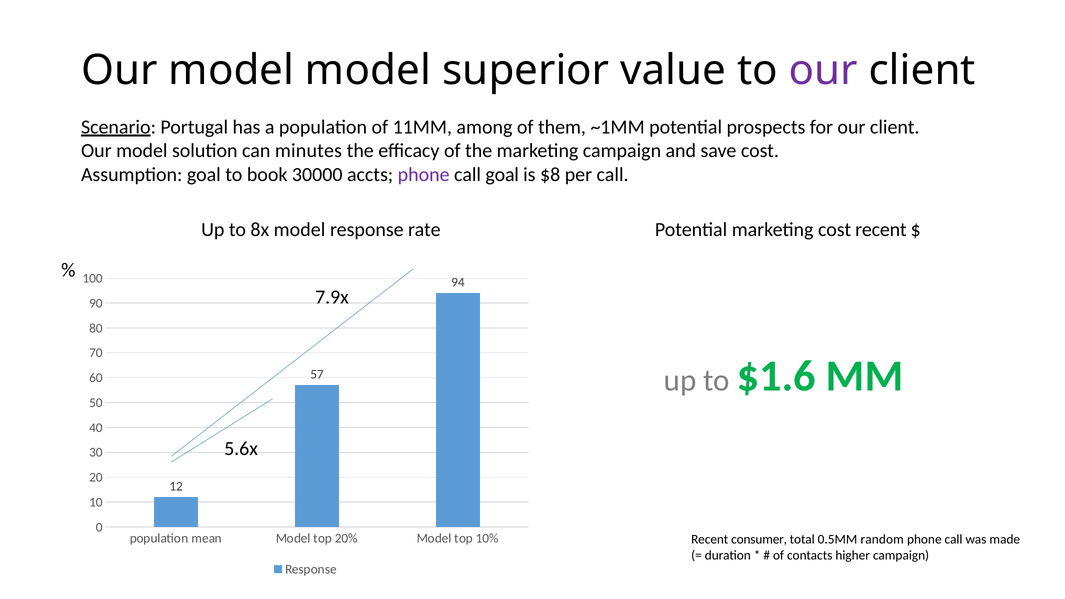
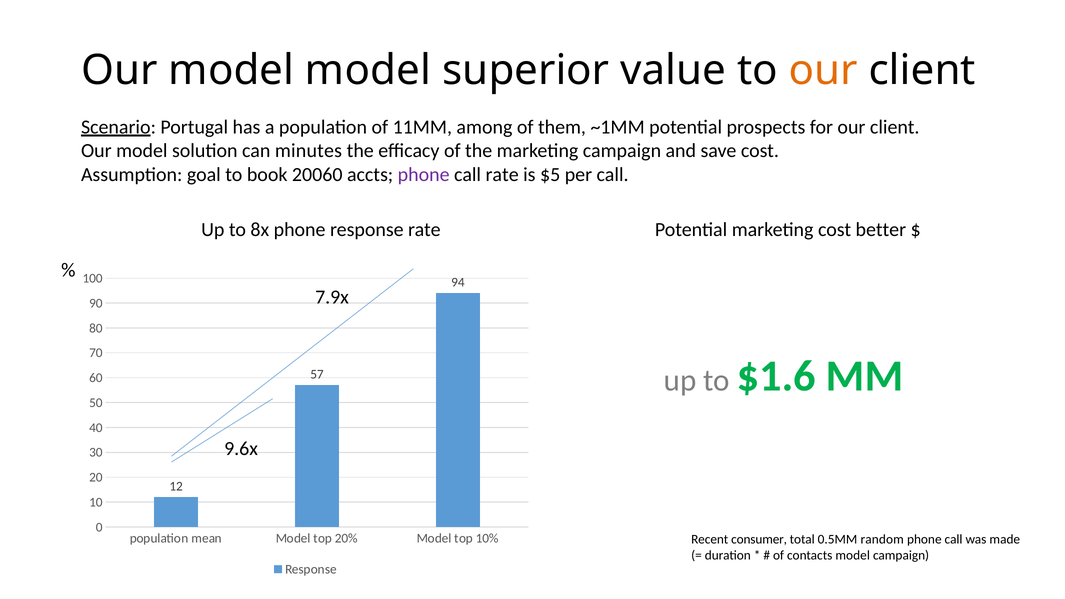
our colour: purple -> orange (823, 70)
30000: 30000 -> 20060 (317, 175)
call goal: goal -> rate (502, 175)
$8: $8 -> $5 (550, 175)
8x model: model -> phone (300, 230)
cost recent: recent -> better (881, 229)
5.6x: 5.6x -> 9.6x (241, 449)
contacts higher: higher -> model (853, 555)
